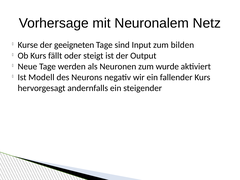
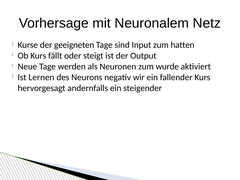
bilden: bilden -> hatten (183, 45)
Modell: Modell -> Lernen (41, 77)
